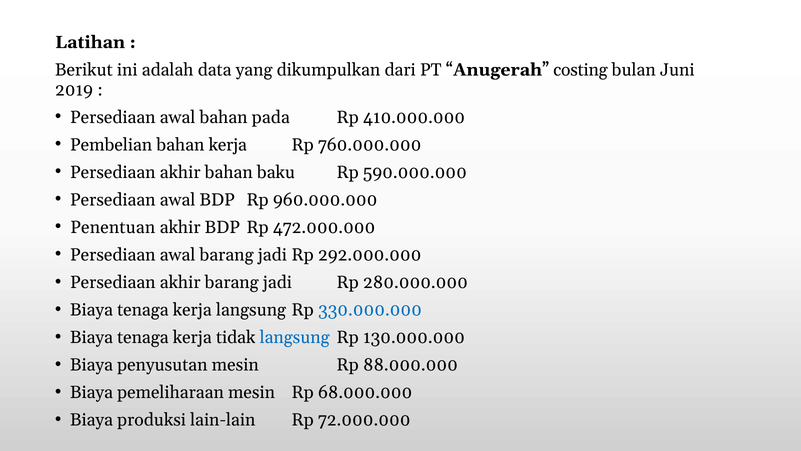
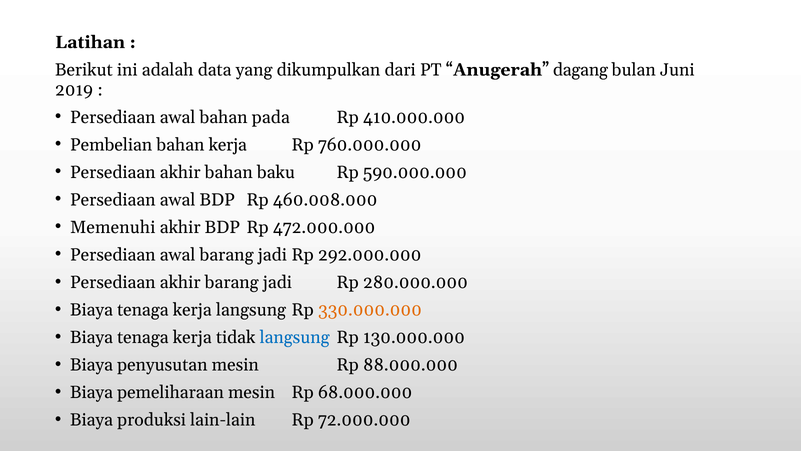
costing: costing -> dagang (580, 70)
960.000.000: 960.000.000 -> 460.008.000 (325, 200)
Penentuan: Penentuan -> Memenuhi (113, 227)
330.000.000 colour: blue -> orange (370, 310)
